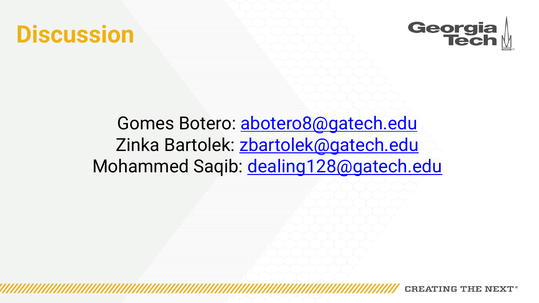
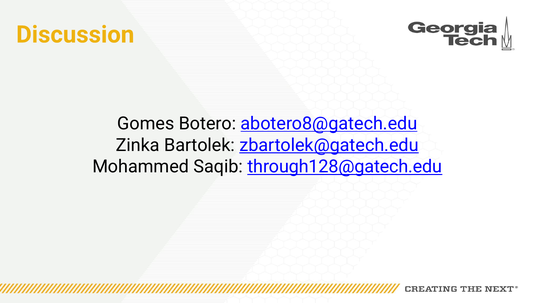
dealing128@gatech.edu: dealing128@gatech.edu -> through128@gatech.edu (345, 167)
